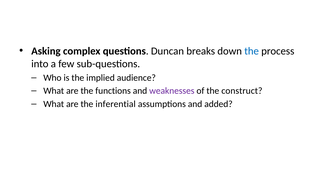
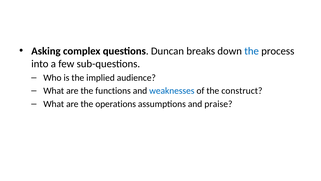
weaknesses colour: purple -> blue (172, 91)
inferential: inferential -> operations (116, 104)
added: added -> praise (218, 104)
